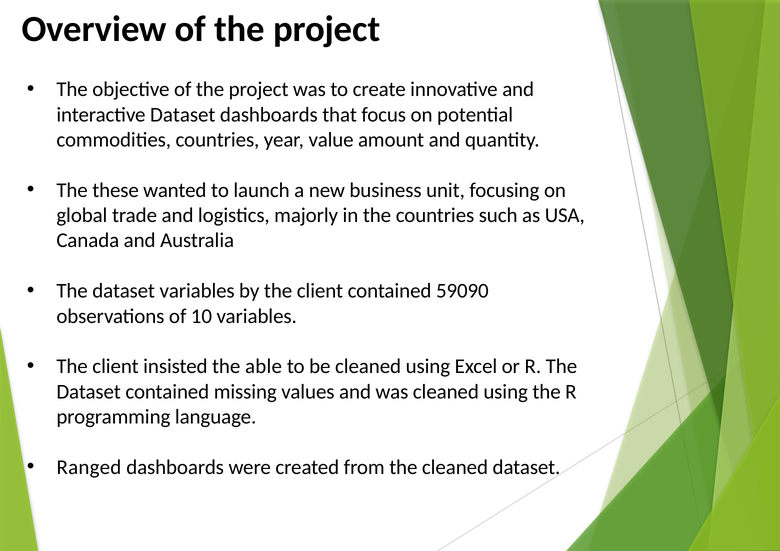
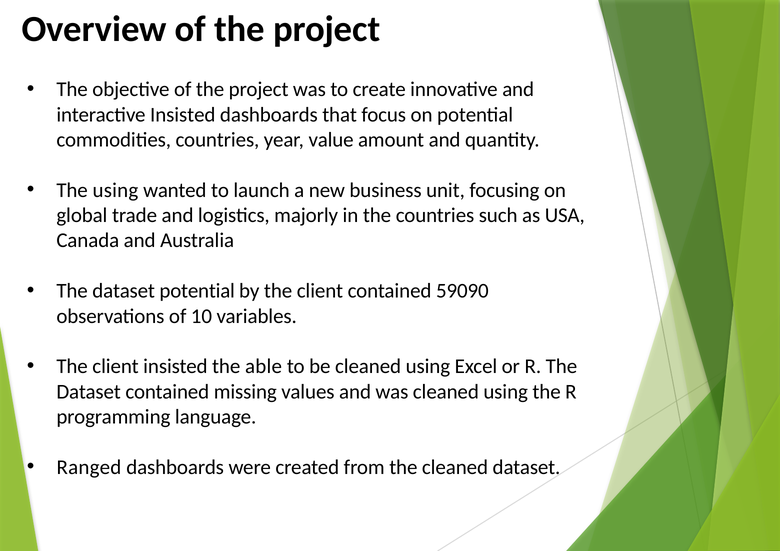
interactive Dataset: Dataset -> Insisted (183, 115)
The these: these -> using (115, 190)
dataset variables: variables -> potential (197, 291)
